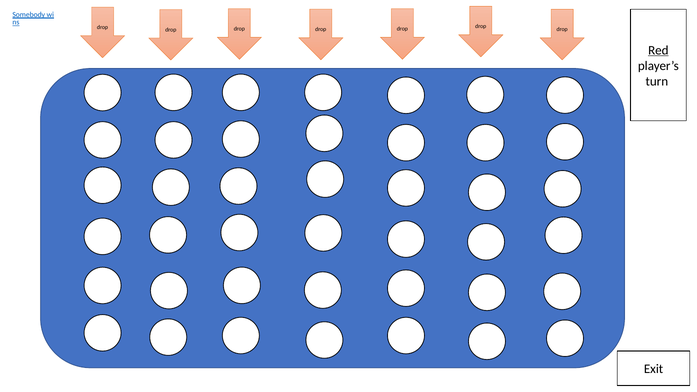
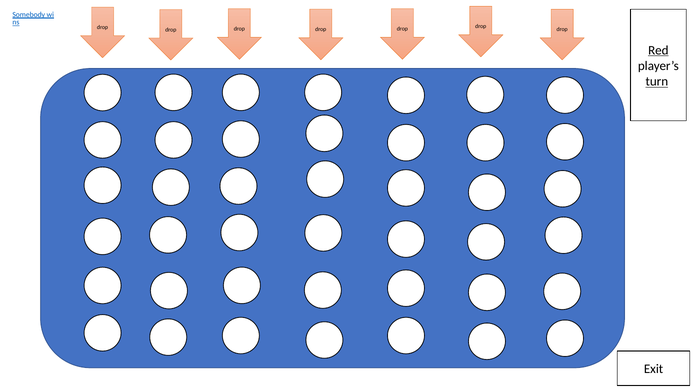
turn underline: none -> present (657, 82)
